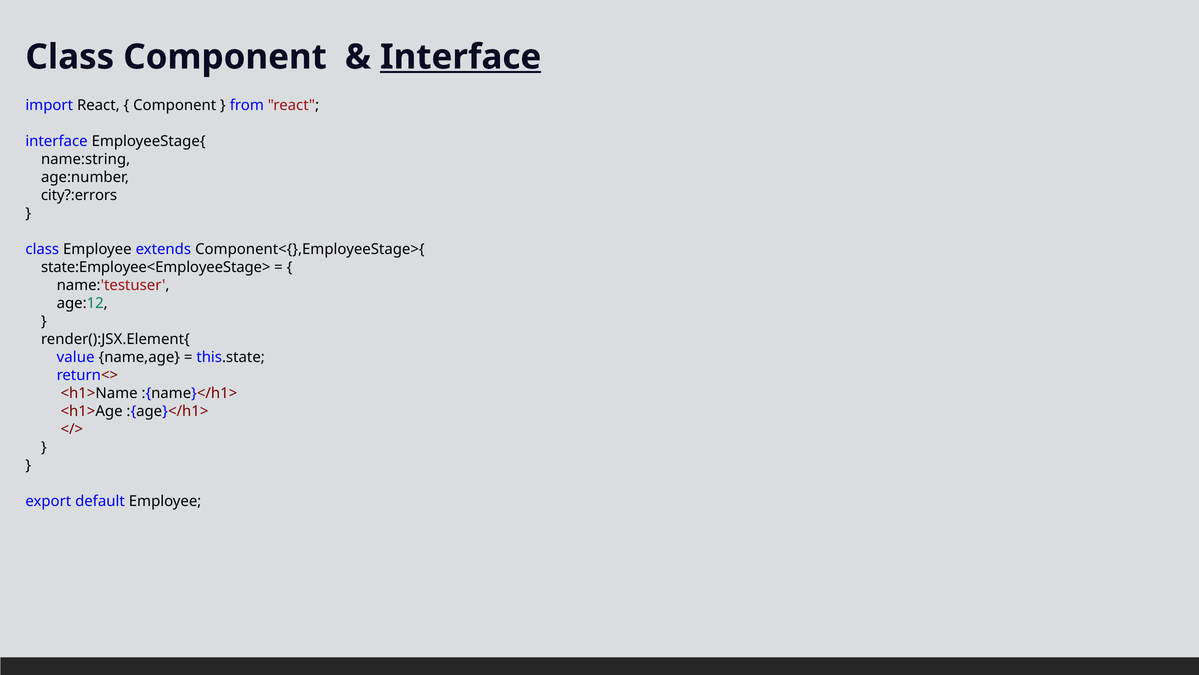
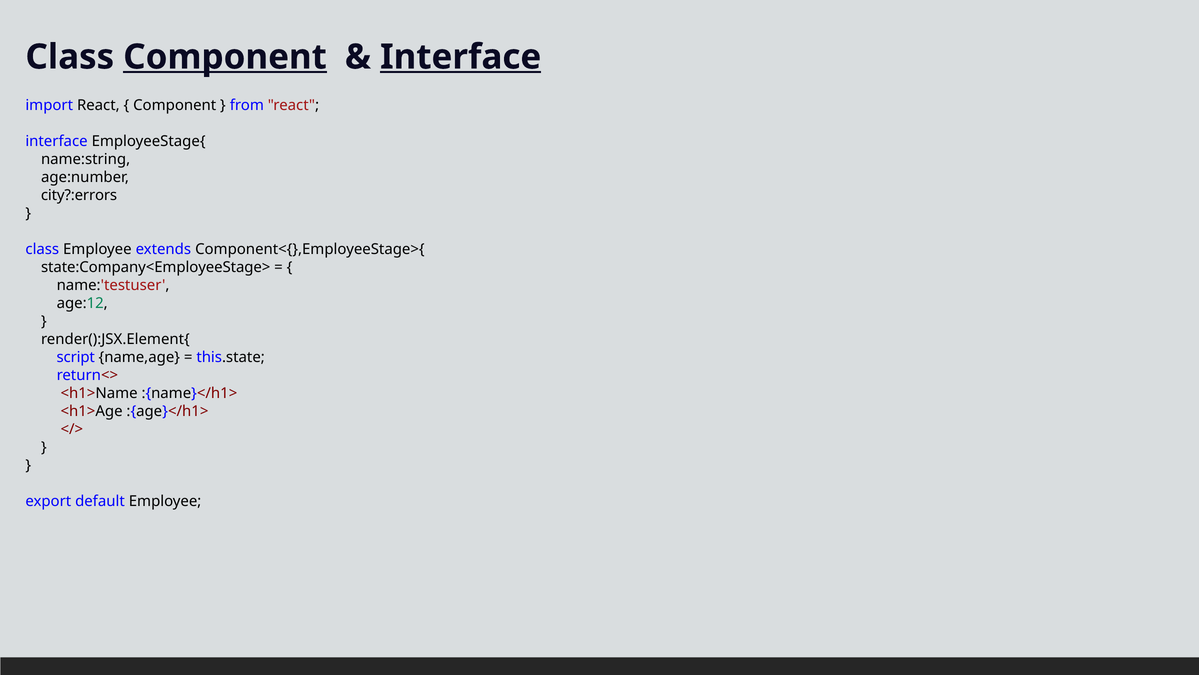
Component underline: none -> present (225, 57)
state:Employee<EmployeeStage>: state:Employee<EmployeeStage> -> state:Company<EmployeeStage> (156, 267)
value: value -> script (76, 357)
